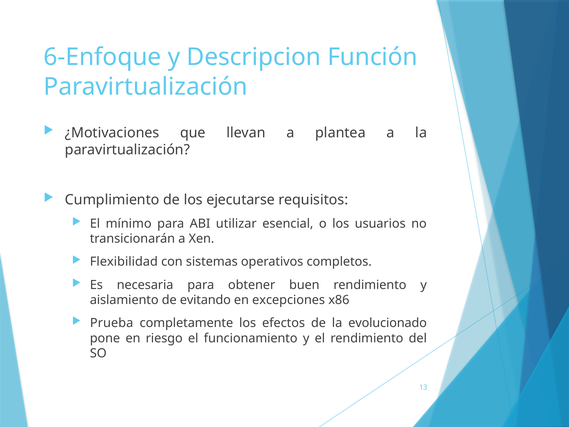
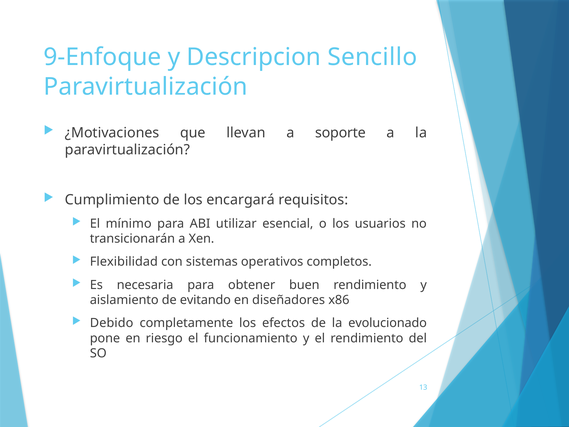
6-Enfoque: 6-Enfoque -> 9-Enfoque (102, 57)
Función: Función -> Sencillo (372, 57)
plantea: plantea -> soporte (341, 133)
ejecutarse: ejecutarse -> encargará (241, 200)
excepciones: excepciones -> diseñadores (289, 300)
Prueba: Prueba -> Debido (112, 323)
